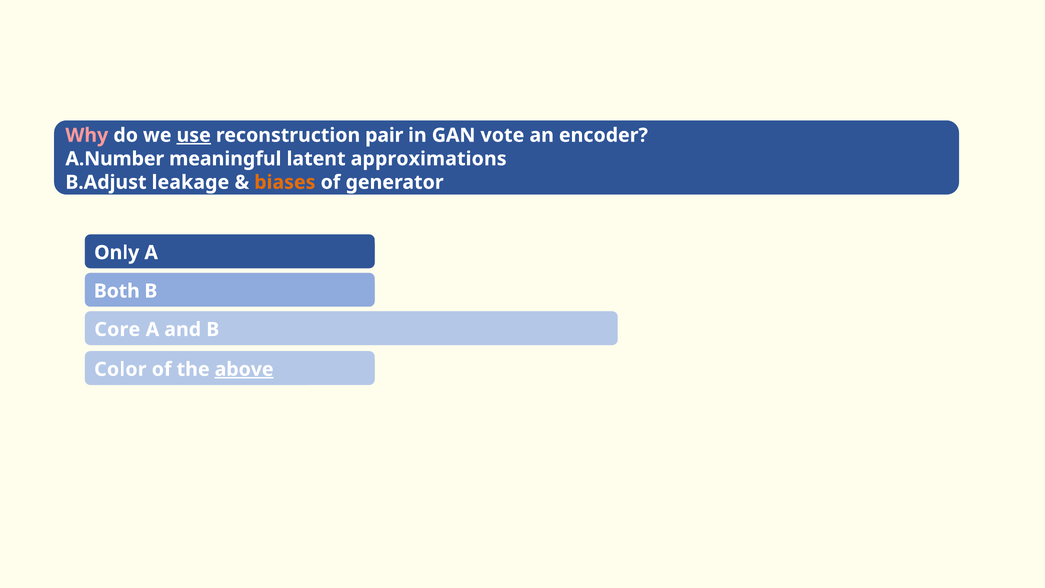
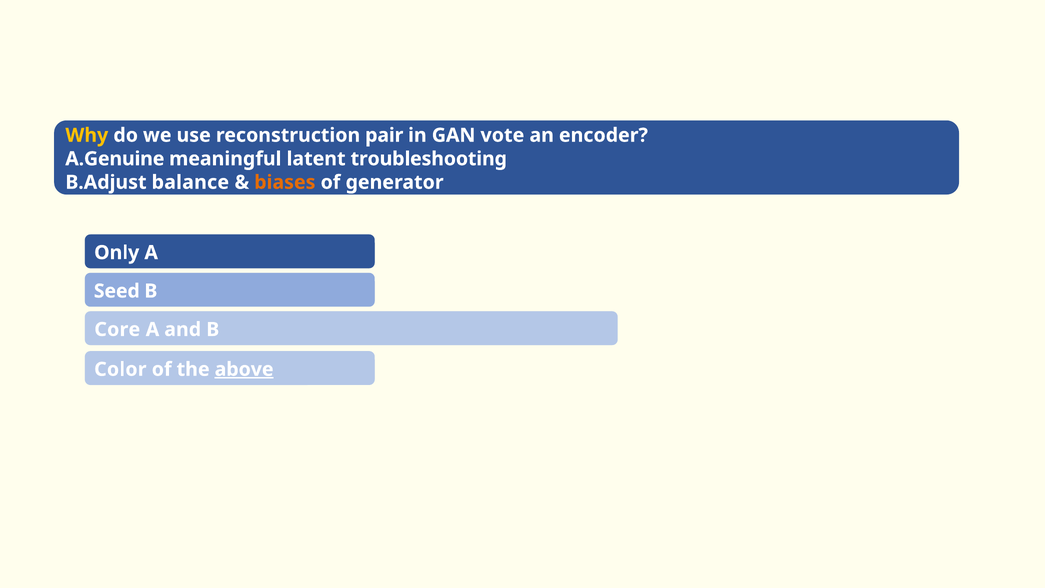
Why colour: pink -> yellow (87, 135)
use underline: present -> none (194, 135)
A.Number: A.Number -> A.Genuine (115, 159)
approximations: approximations -> troubleshooting (429, 159)
leakage: leakage -> balance (190, 182)
Both: Both -> Seed (117, 291)
